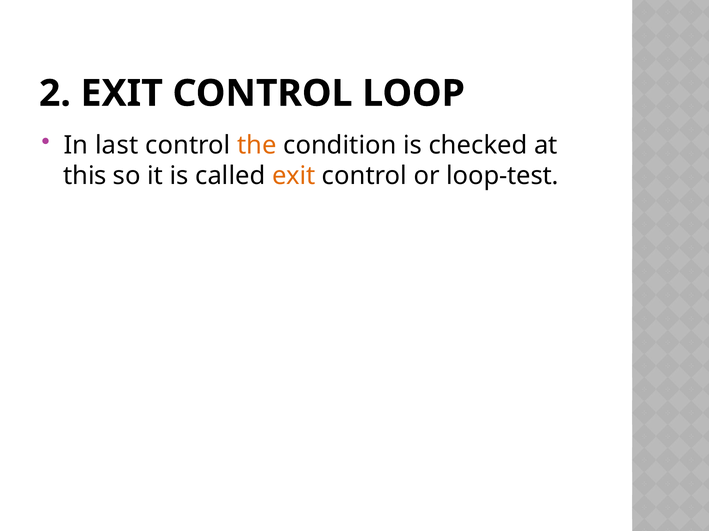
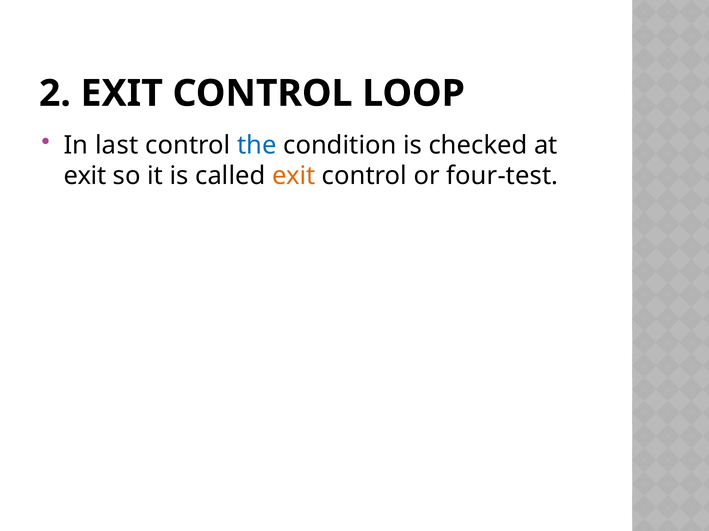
the colour: orange -> blue (257, 145)
this: this -> exit (85, 176)
loop-test: loop-test -> four-test (502, 176)
